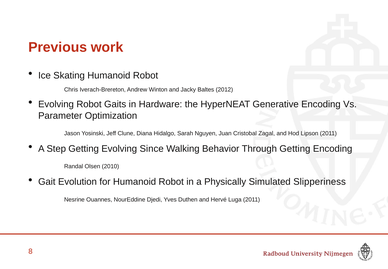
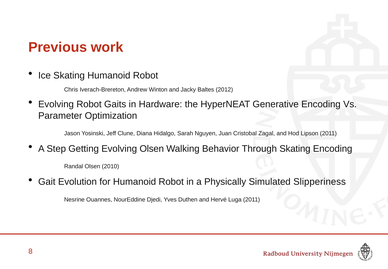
Evolving Since: Since -> Olsen (152, 149)
Through Getting: Getting -> Skating (295, 149)
